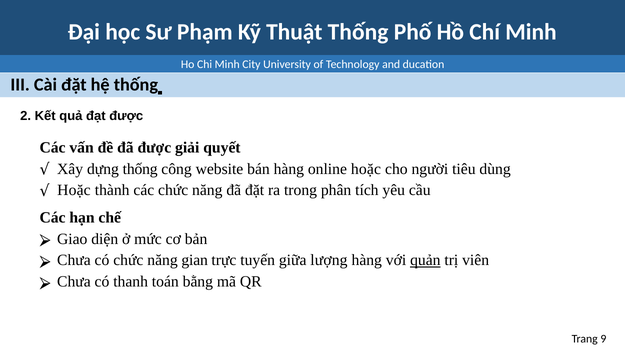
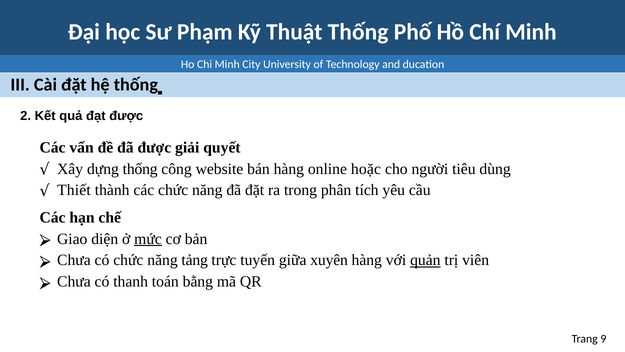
Hoặc: Hoặc -> Thiết (74, 190)
mức underline: none -> present (148, 239)
gian: gian -> tảng (195, 260)
lượng: lượng -> xuyên (329, 260)
